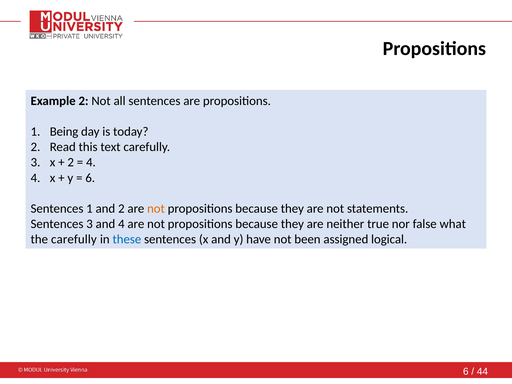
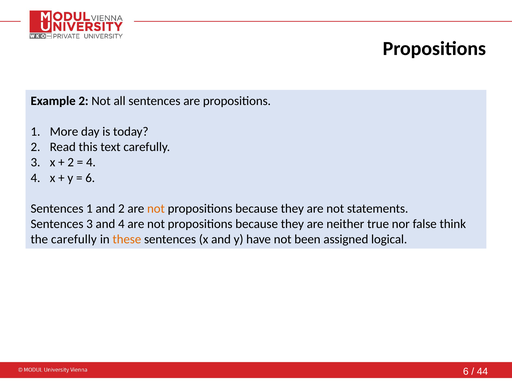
Being: Being -> More (64, 132)
what: what -> think (453, 224)
these colour: blue -> orange (127, 239)
